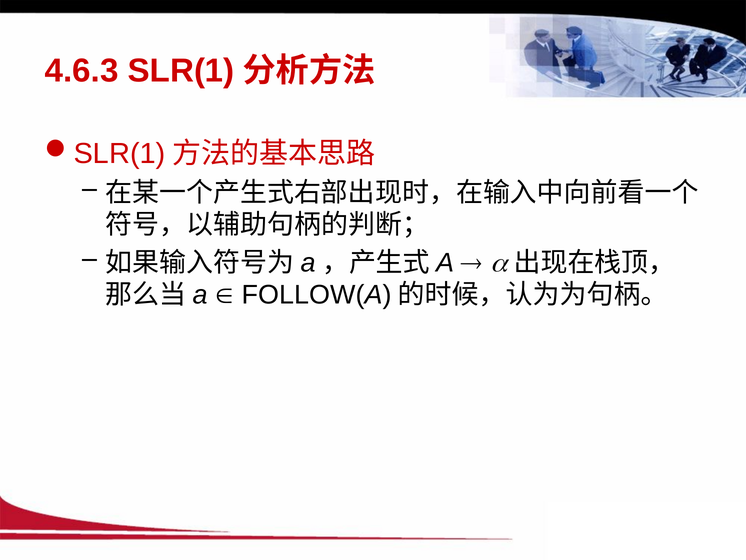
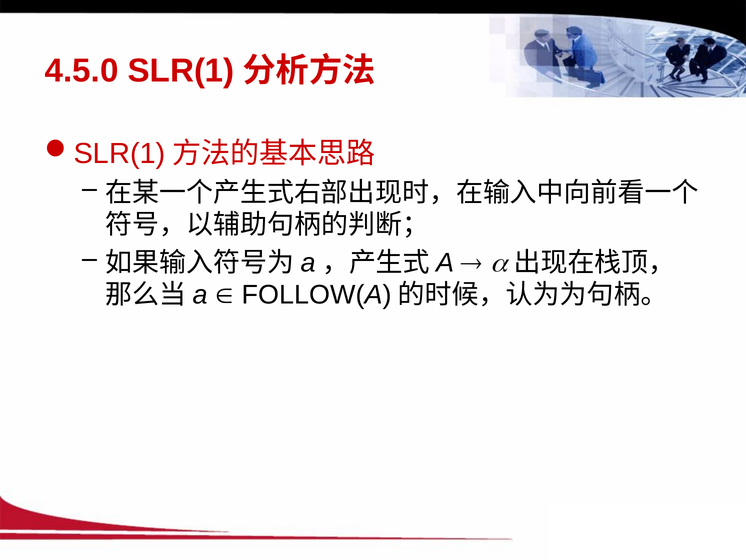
4.6.3: 4.6.3 -> 4.5.0 (82, 71)
